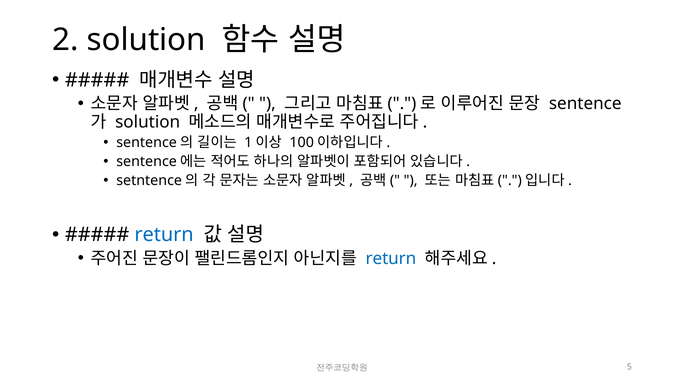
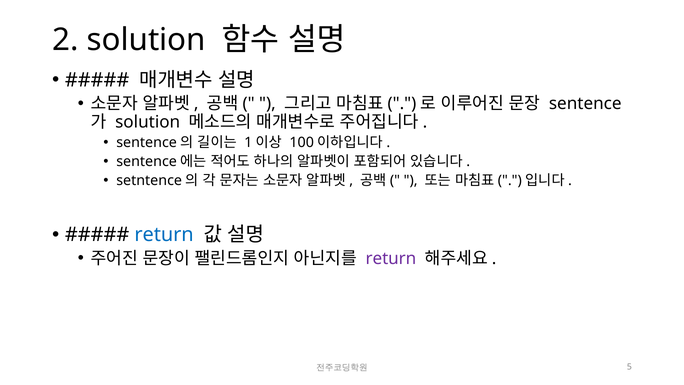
return colour: blue -> purple (391, 258)
